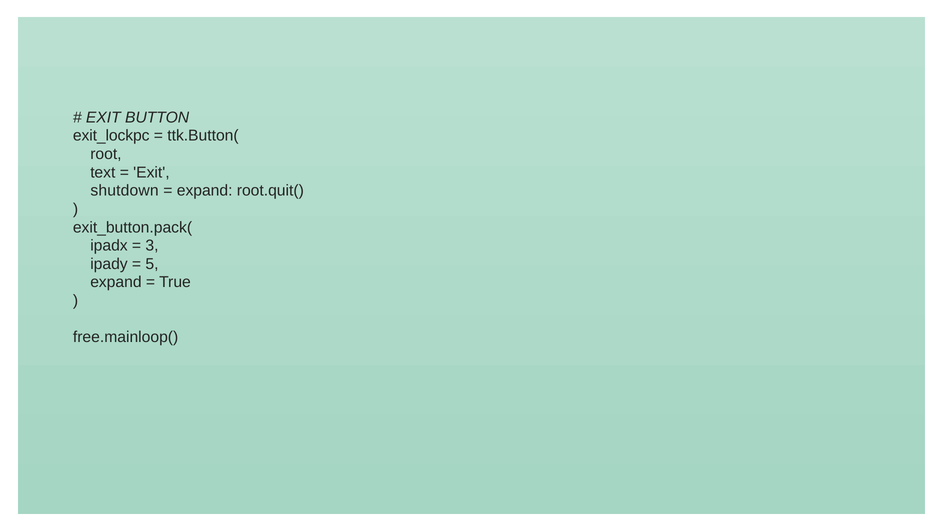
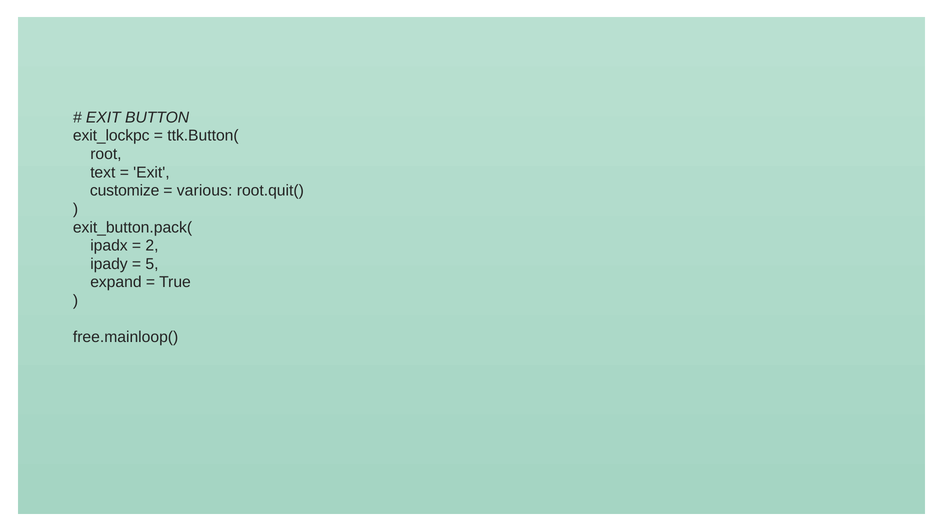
shutdown: shutdown -> customize (125, 191)
expand: expand -> various (205, 191)
3: 3 -> 2 (152, 245)
